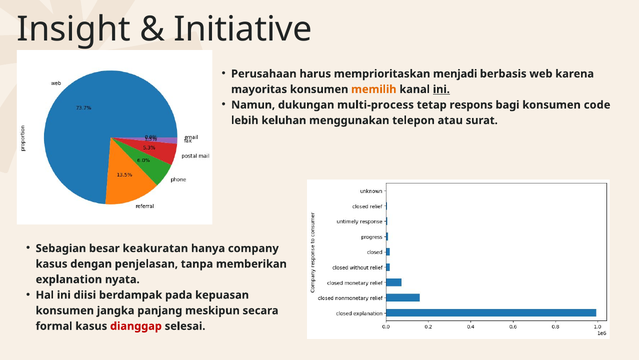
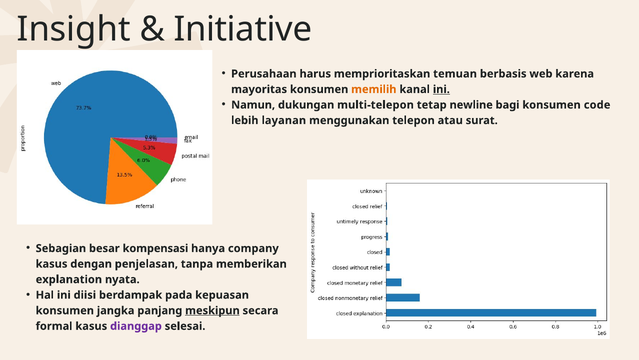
menjadi: menjadi -> temuan (455, 74)
multi-process: multi-process -> multi-telepon (376, 105)
respons: respons -> newline (471, 105)
keluhan: keluhan -> layanan (284, 120)
keakuratan: keakuratan -> kompensasi (155, 248)
meskipun underline: none -> present (212, 310)
dianggap colour: red -> purple (136, 326)
